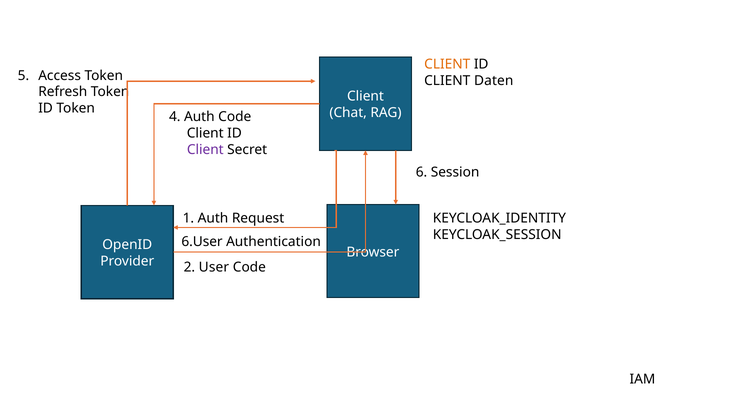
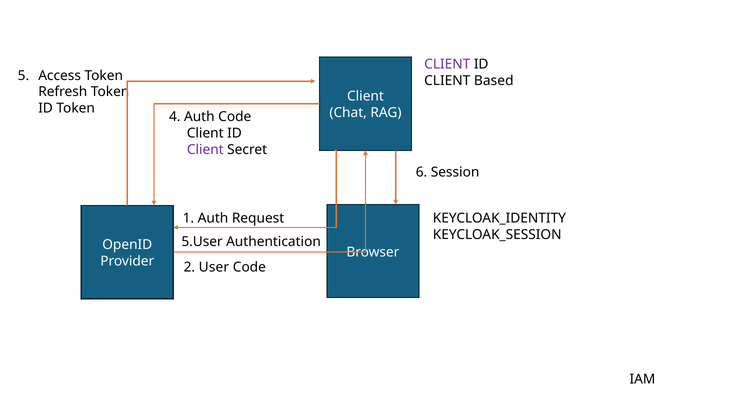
CLIENT colour: orange -> purple (447, 64)
Daten: Daten -> Based (494, 81)
6.User: 6.User -> 5.User (202, 242)
